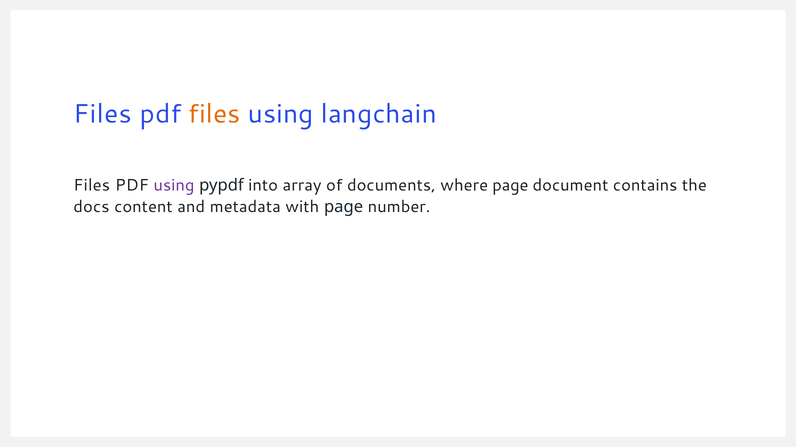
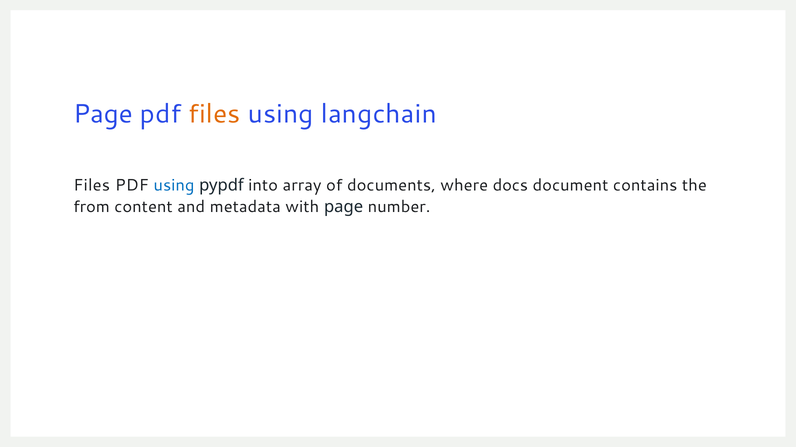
Files: Files -> Page (103, 114)
using colour: purple -> blue (174, 185)
where page: page -> docs (510, 185)
docs: docs -> from (92, 207)
